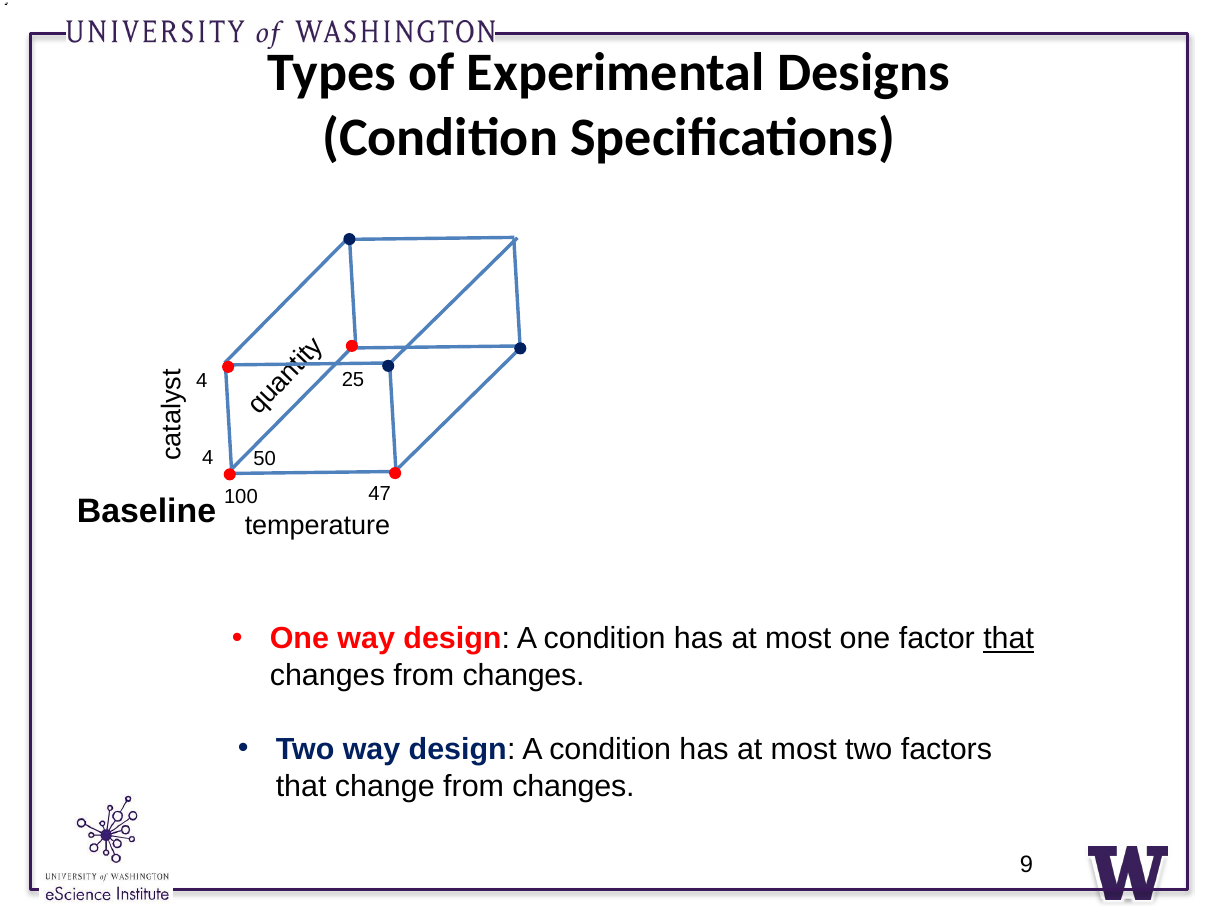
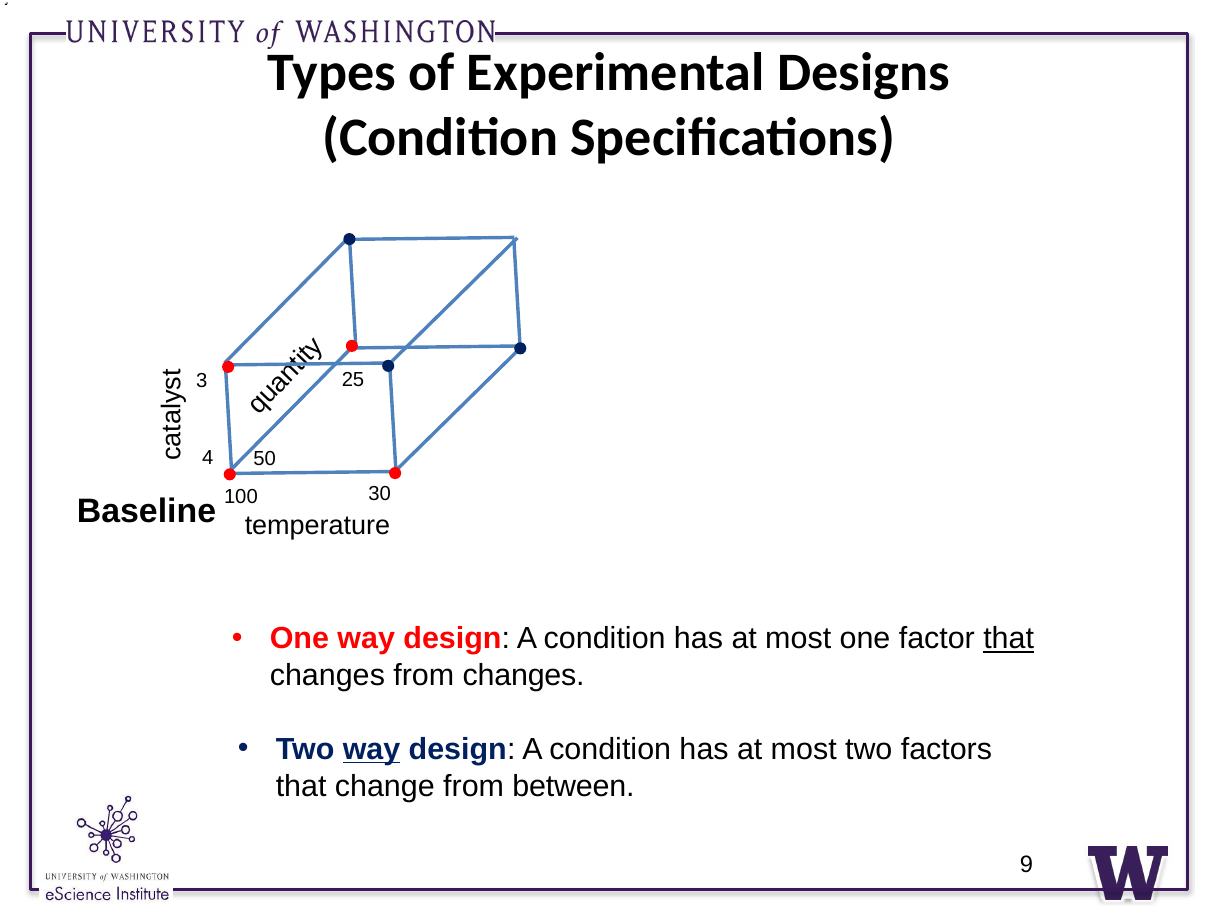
4: 4 -> 3 (202, 380)
47: 47 -> 30 (380, 494)
way underline: none -> present (372, 749)
change from changes: changes -> between (574, 786)
